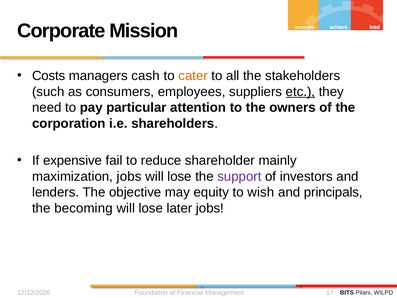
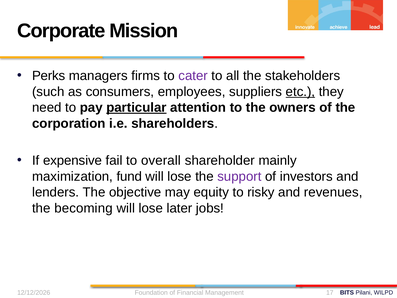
Costs: Costs -> Perks (49, 76)
cash: cash -> firms (146, 76)
cater colour: orange -> purple (193, 76)
particular underline: none -> present (136, 107)
reduce: reduce -> overall (161, 160)
maximization jobs: jobs -> fund (129, 176)
wish: wish -> risky (261, 192)
principals: principals -> revenues (333, 192)
